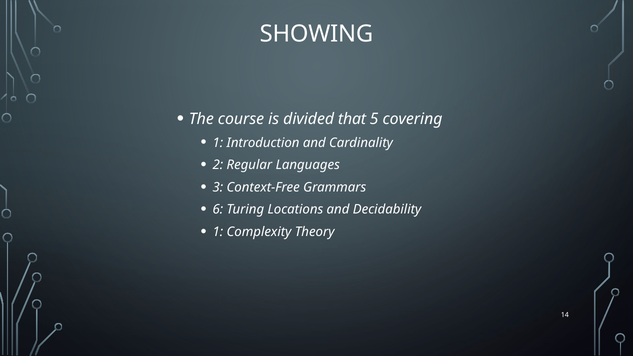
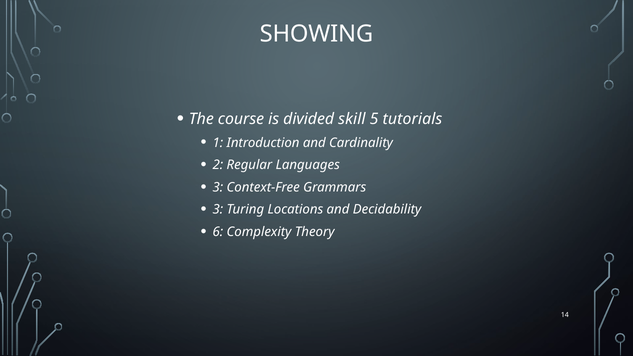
that: that -> skill (352, 119)
covering: covering -> tutorials (412, 119)
6: 6 -> 3 (218, 210)
1: 1 -> 6 (218, 232)
